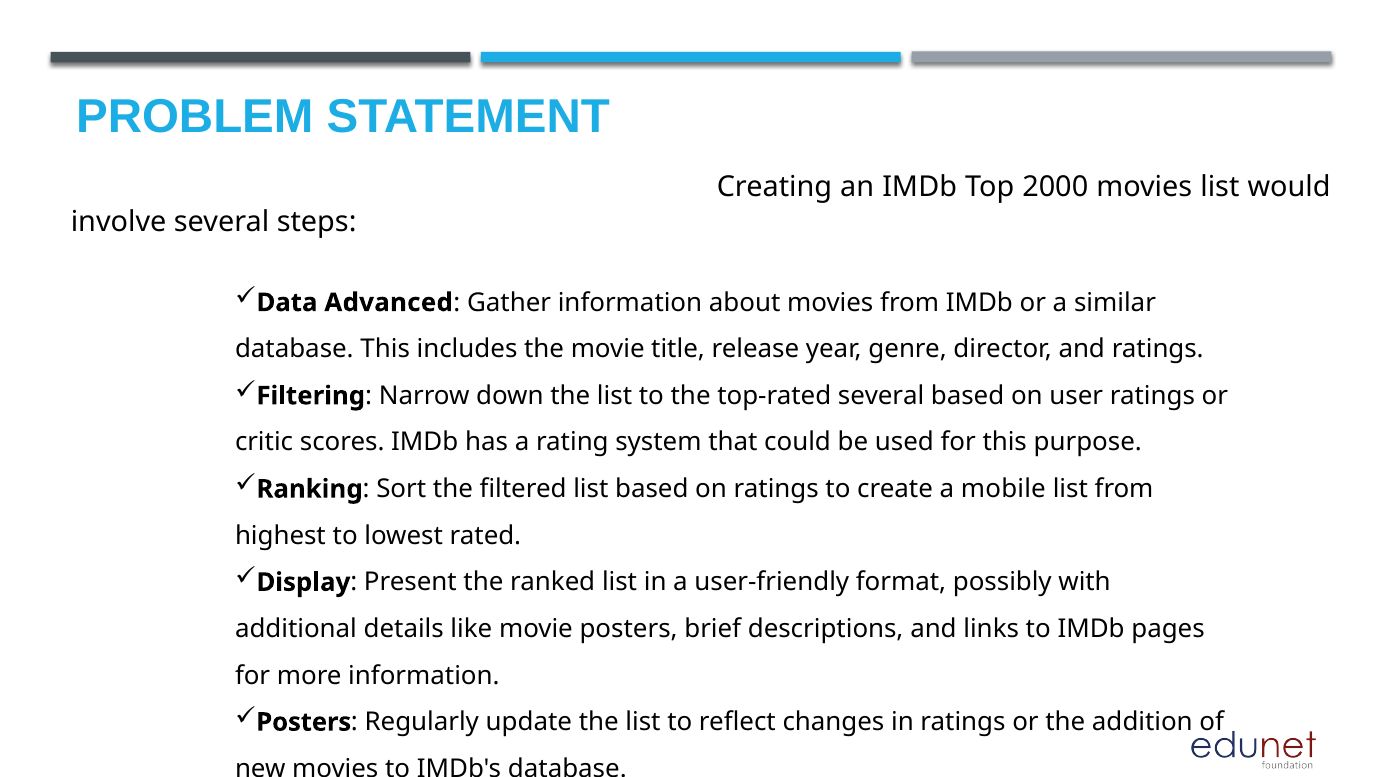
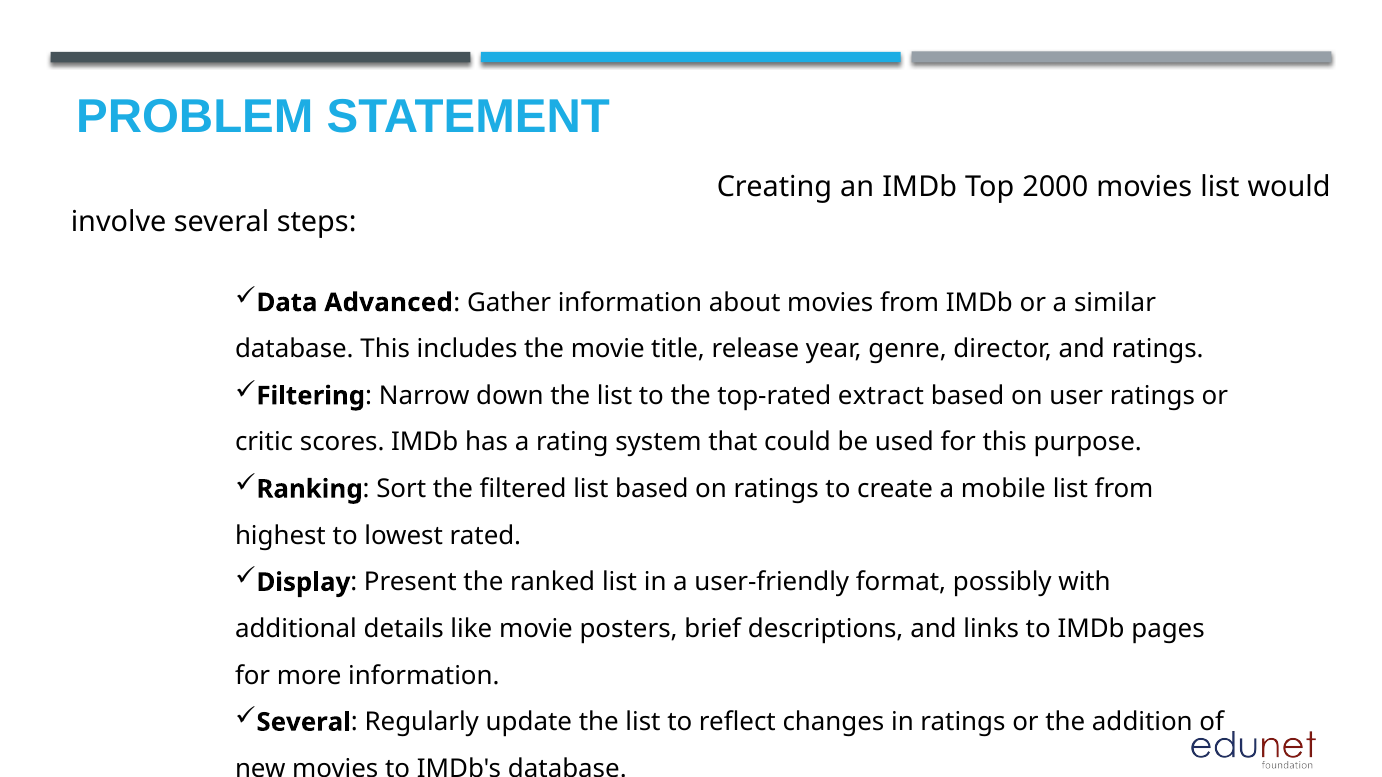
top-rated several: several -> extract (881, 396)
Posters: Posters -> Several (304, 723)
